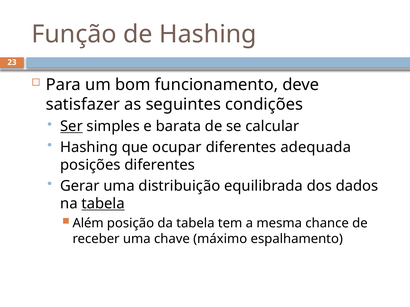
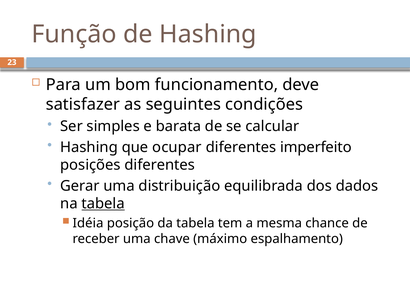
Ser underline: present -> none (71, 127)
adequada: adequada -> imperfeito (316, 147)
Além: Além -> Idéia (88, 224)
